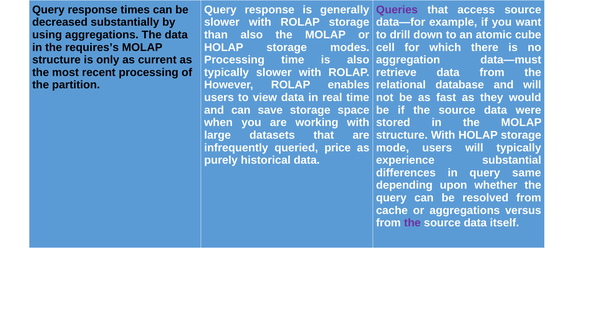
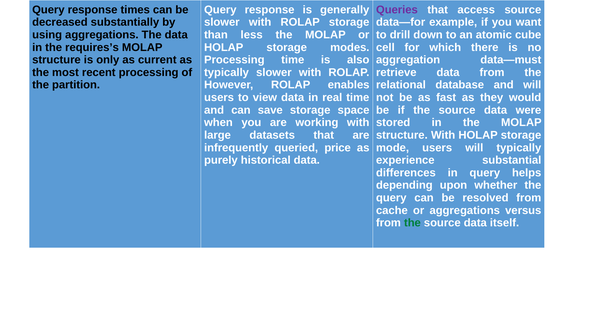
than also: also -> less (252, 35)
same: same -> helps (527, 173)
the colour: purple -> green (412, 223)
